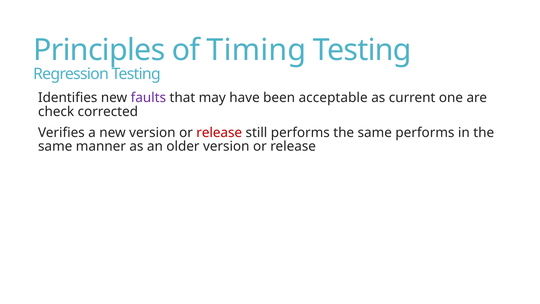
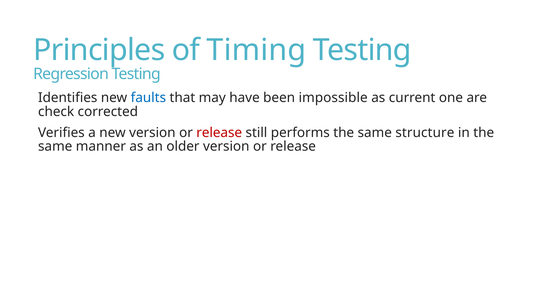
faults colour: purple -> blue (148, 98)
acceptable: acceptable -> impossible (333, 98)
same performs: performs -> structure (425, 133)
